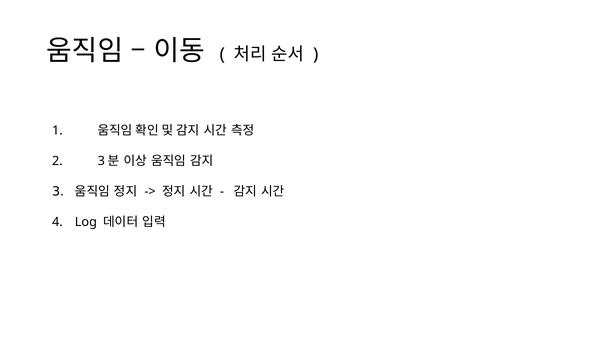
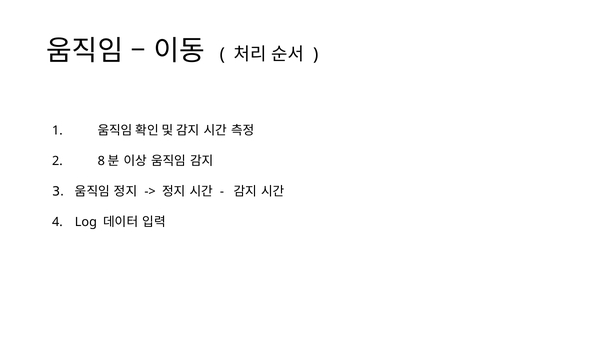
2 3: 3 -> 8 (101, 161)
